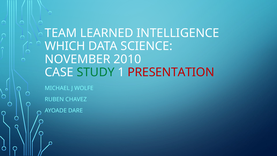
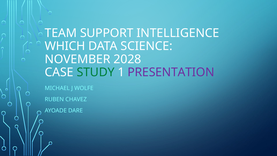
LEARNED: LEARNED -> SUPPORT (107, 33)
2010: 2010 -> 2028 (127, 59)
PRESENTATION colour: red -> purple (171, 72)
